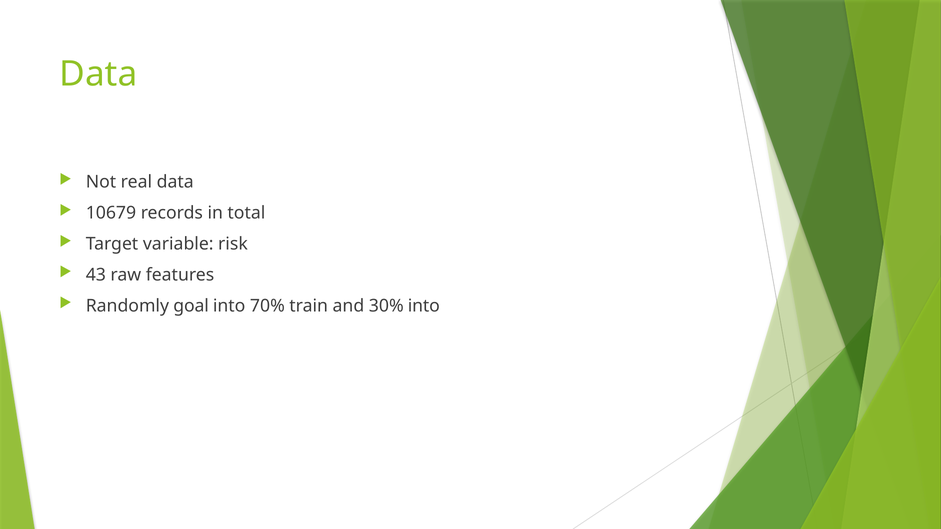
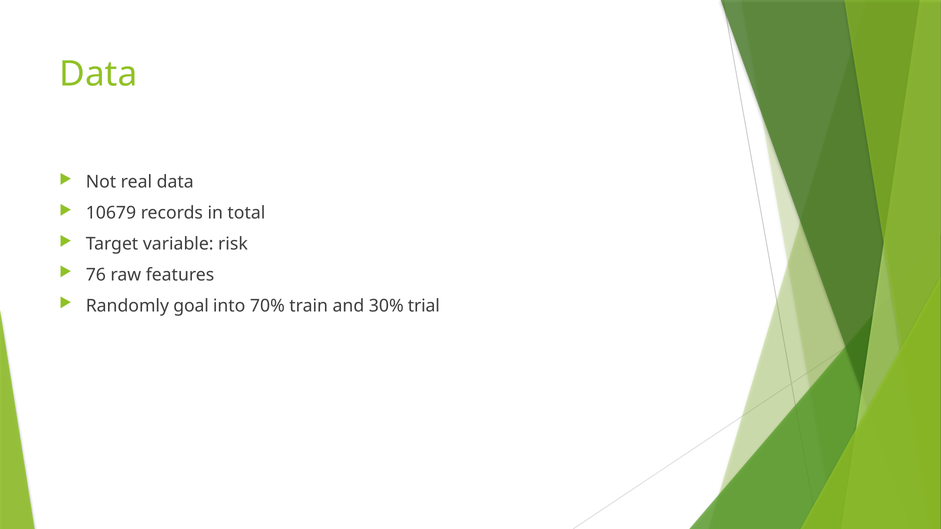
43: 43 -> 76 (96, 275)
30% into: into -> trial (424, 306)
